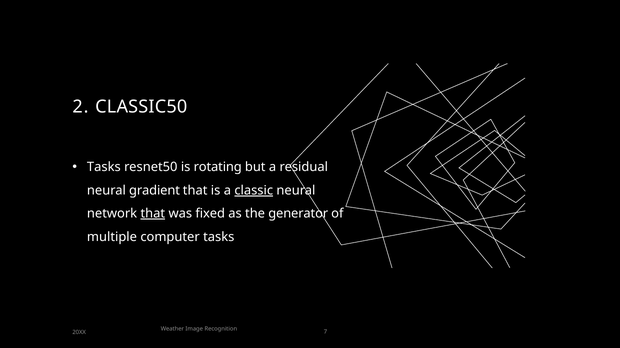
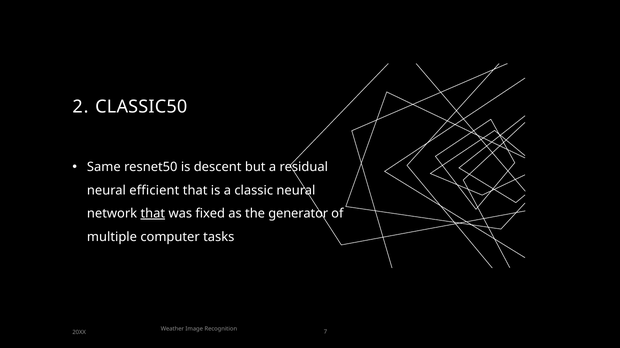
Tasks: Tasks -> Same (104, 167)
rotating: rotating -> descent (218, 167)
gradient: gradient -> efficient (154, 191)
classic underline: present -> none (254, 191)
